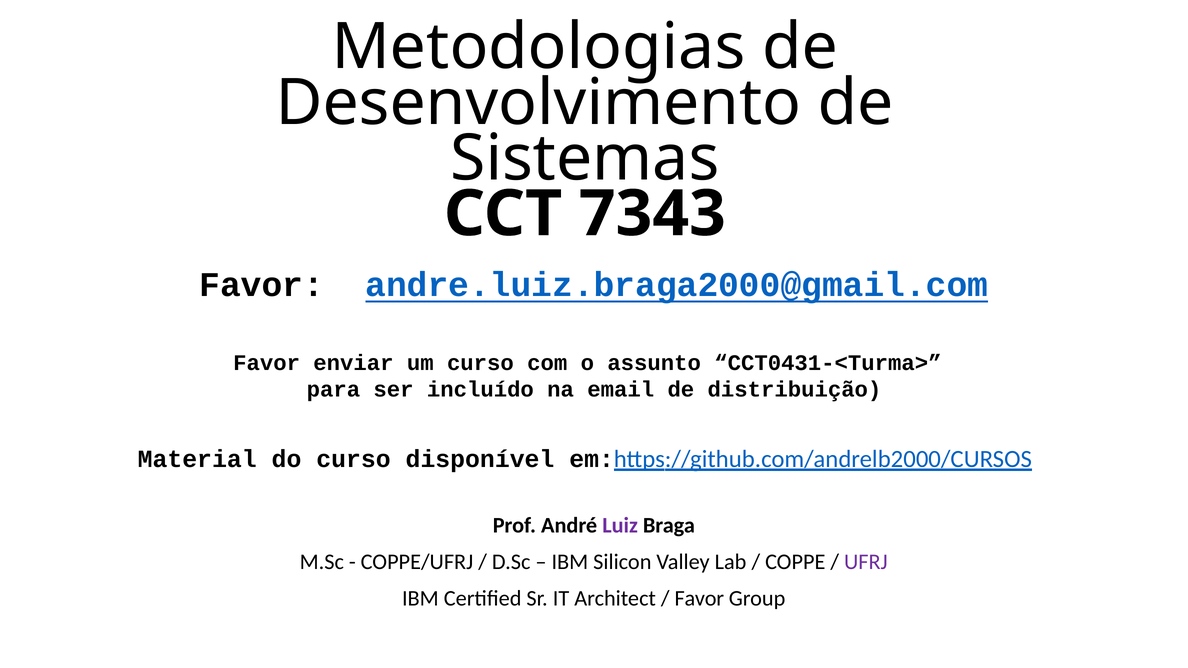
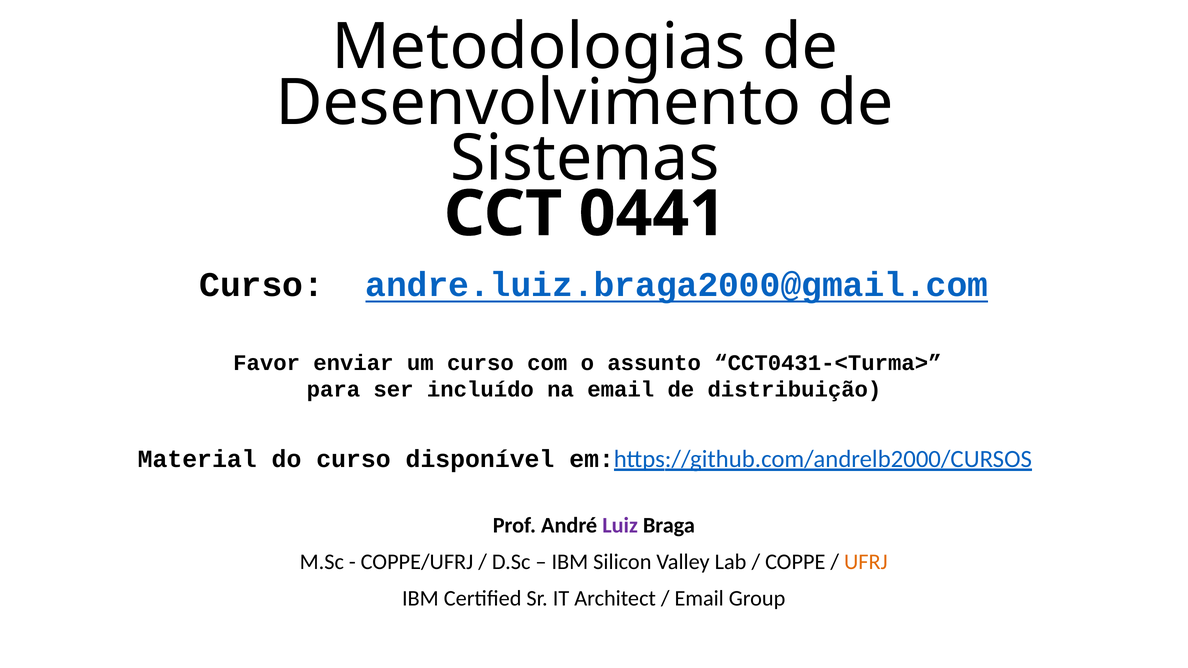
7343: 7343 -> 0441 (652, 214)
Favor: Favor -> Curso (262, 285)
UFRJ colour: purple -> orange (866, 562)
Favor: Favor -> Email (699, 599)
